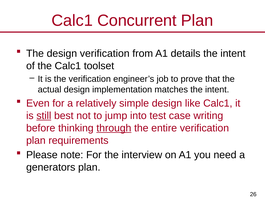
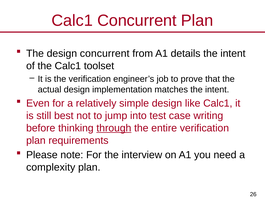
design verification: verification -> concurrent (105, 53)
still underline: present -> none (44, 116)
generators: generators -> complexity (51, 167)
